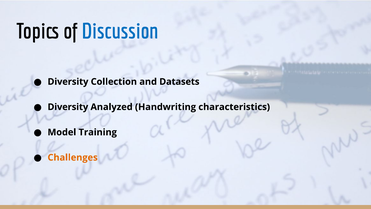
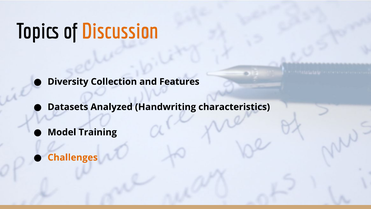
Discussion colour: blue -> orange (120, 31)
Datasets: Datasets -> Features (179, 82)
Diversity: Diversity -> Datasets (68, 107)
